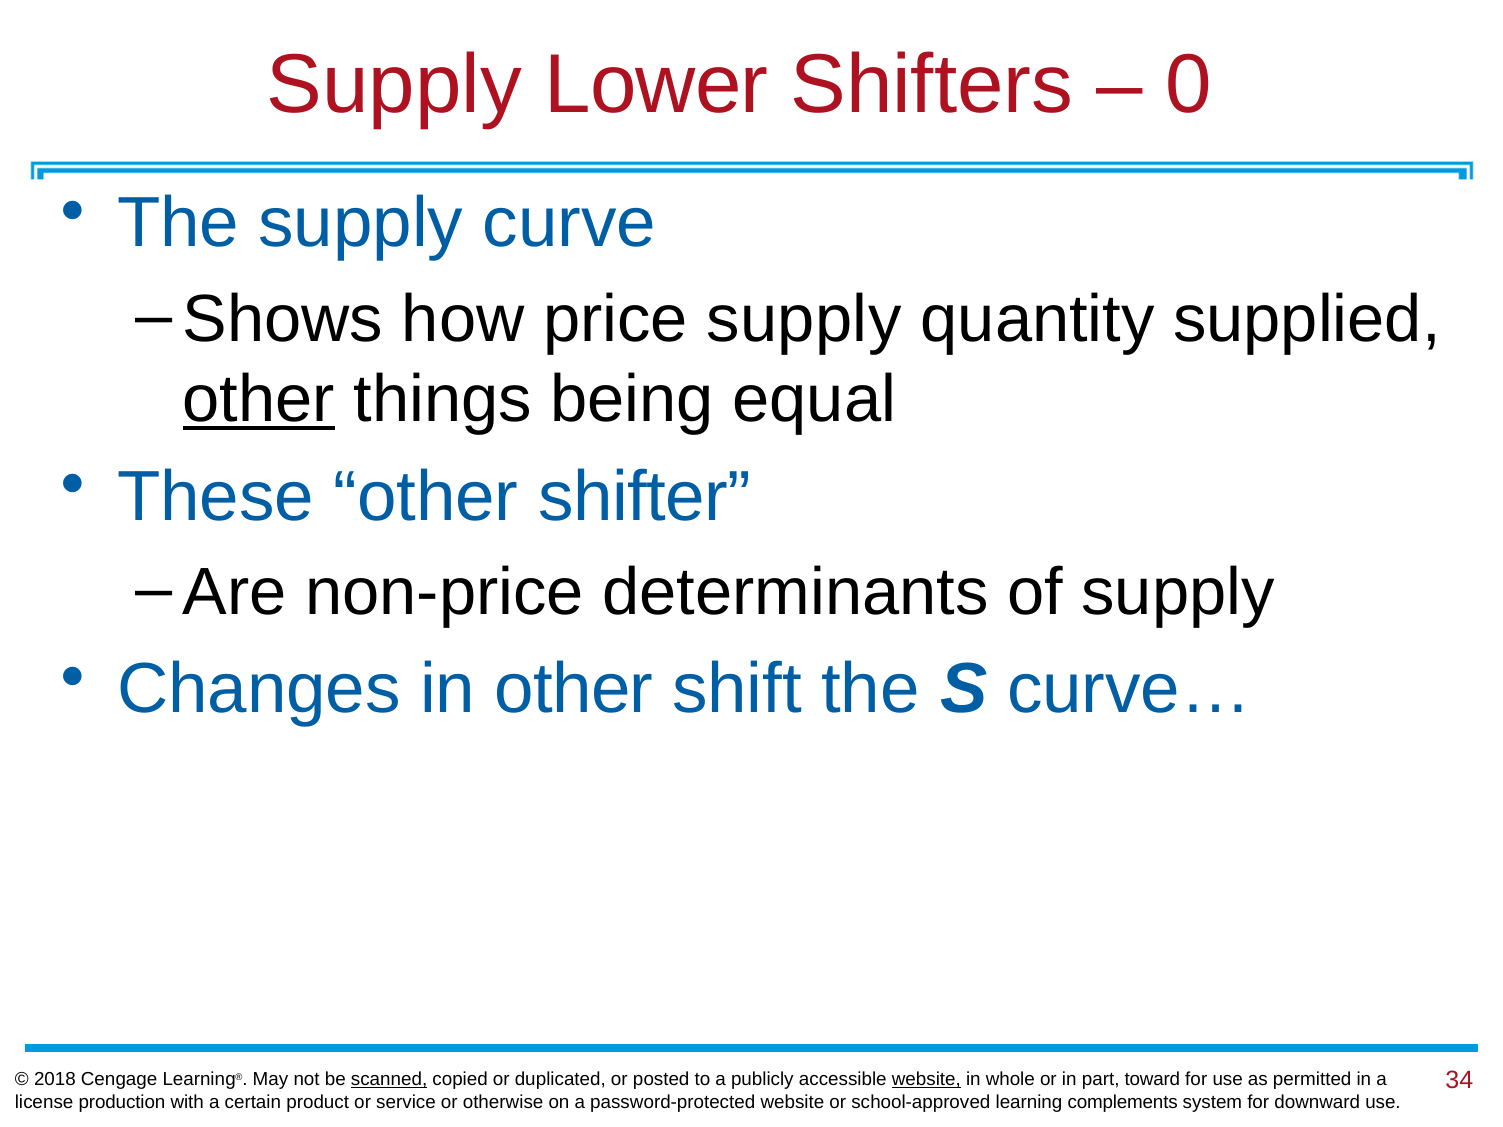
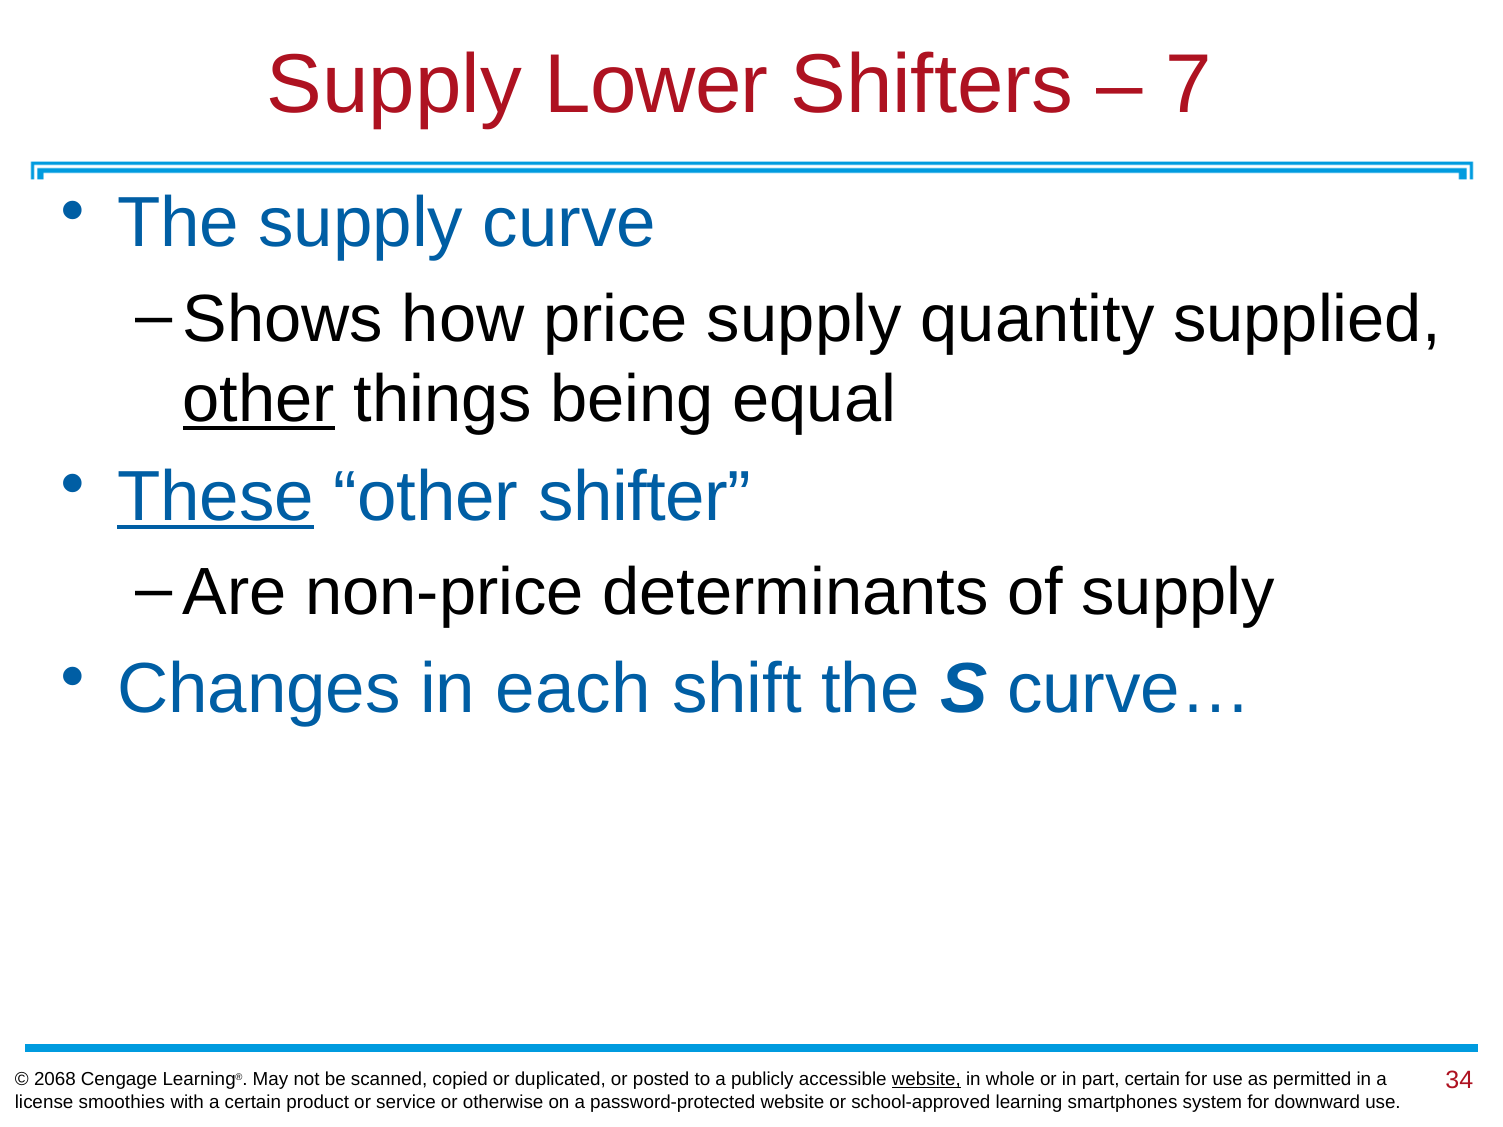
0: 0 -> 7 (1189, 85)
These underline: none -> present (216, 497)
in other: other -> each (573, 690)
2018: 2018 -> 2068 (55, 1080)
scanned underline: present -> none (389, 1080)
part toward: toward -> certain (1152, 1080)
production: production -> smoothies (122, 1102)
complements: complements -> smartphones (1123, 1102)
